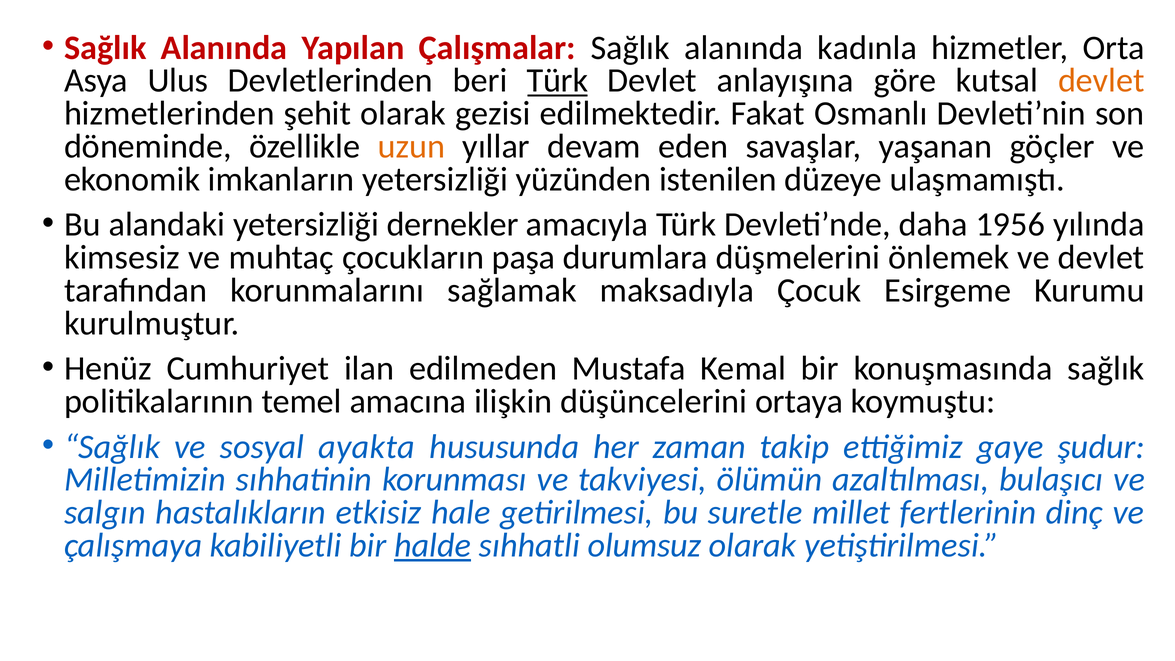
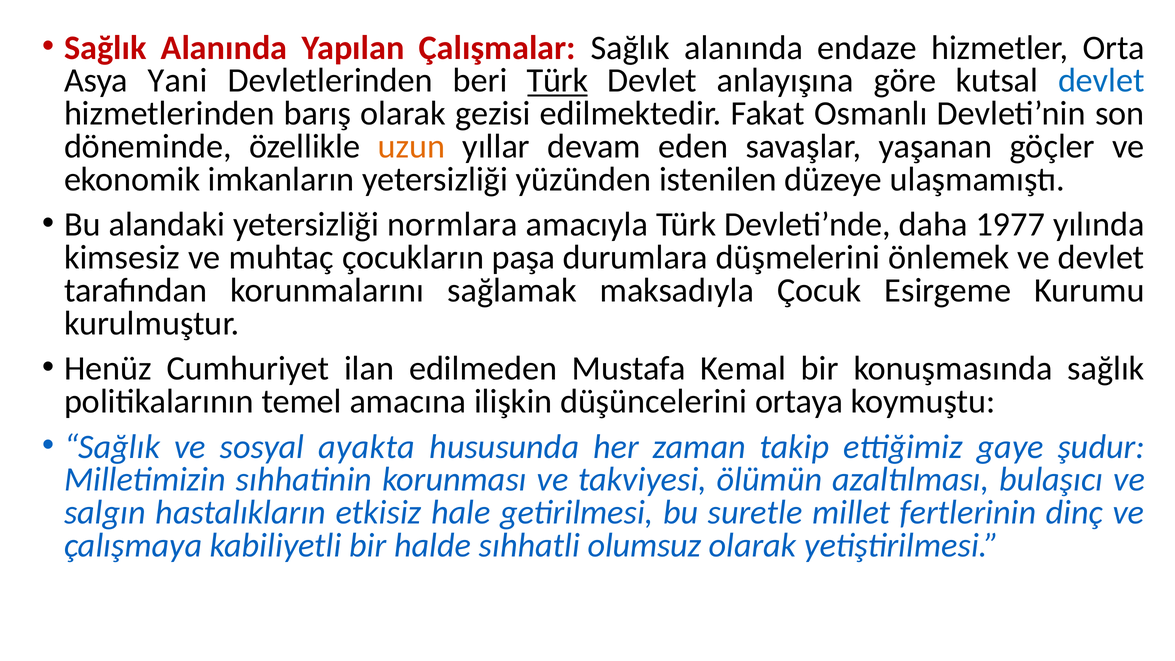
kadınla: kadınla -> endaze (867, 48)
Ulus: Ulus -> Yani (178, 81)
devlet colour: orange -> blue (1101, 81)
şehit: şehit -> barış (317, 114)
dernekler: dernekler -> normlara (452, 225)
1956: 1956 -> 1977 (1010, 225)
halde underline: present -> none (433, 545)
